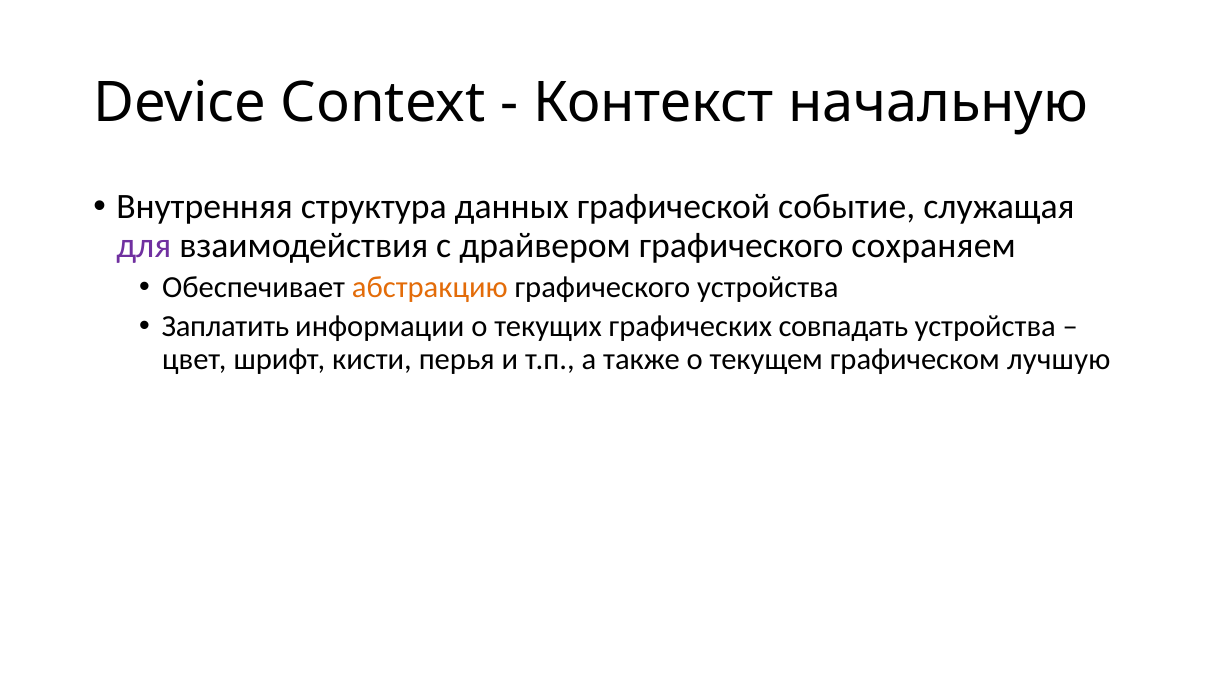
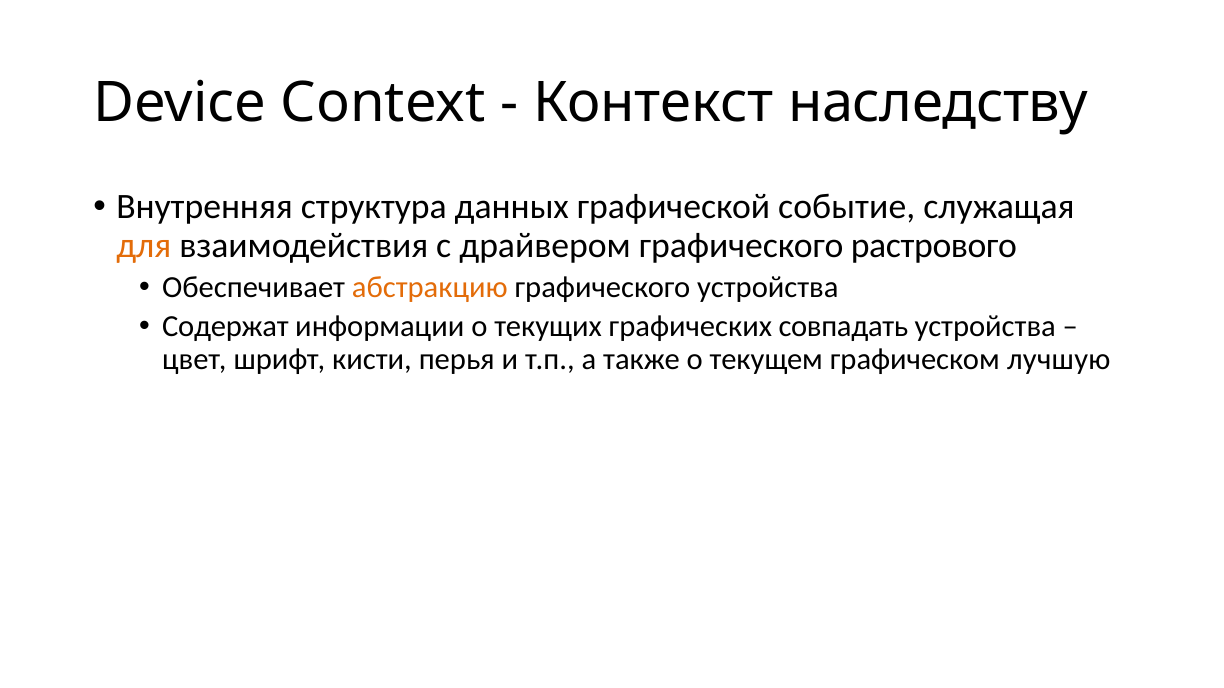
начальную: начальную -> наследству (938, 103)
для colour: purple -> orange (144, 246)
сохраняем: сохраняем -> растрового (934, 246)
Заплатить: Заплатить -> Содержат (225, 327)
